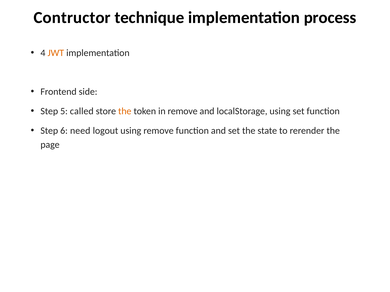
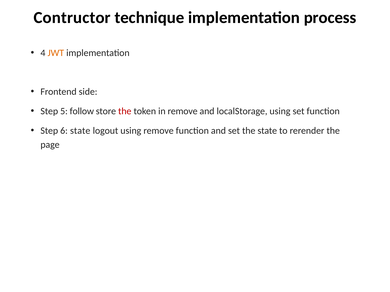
called: called -> follow (82, 111)
the colour: orange -> red (125, 111)
6 need: need -> state (80, 131)
